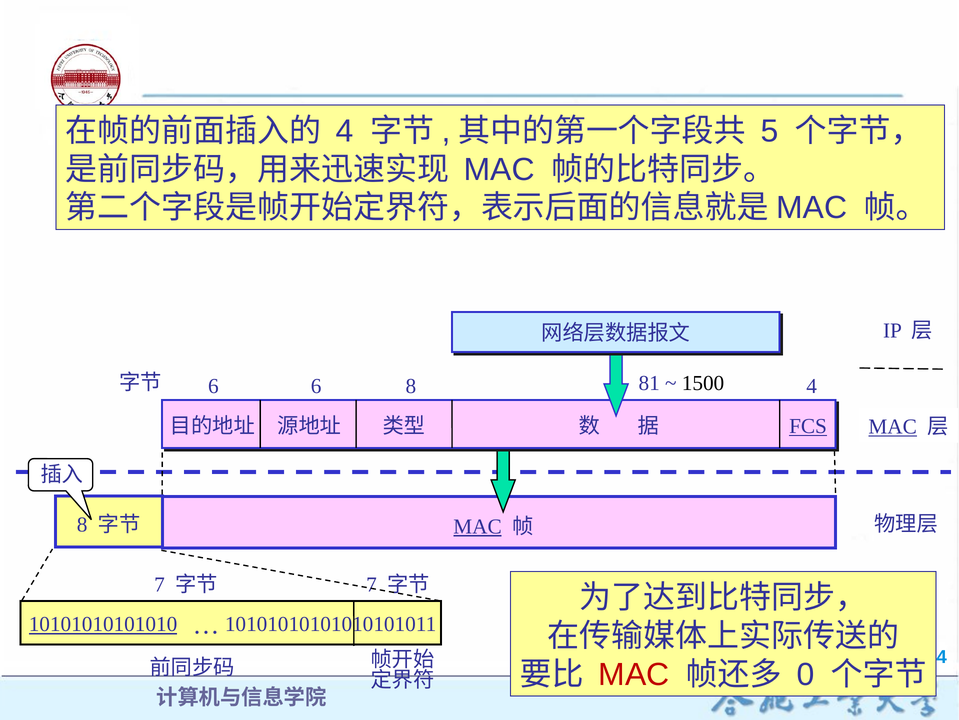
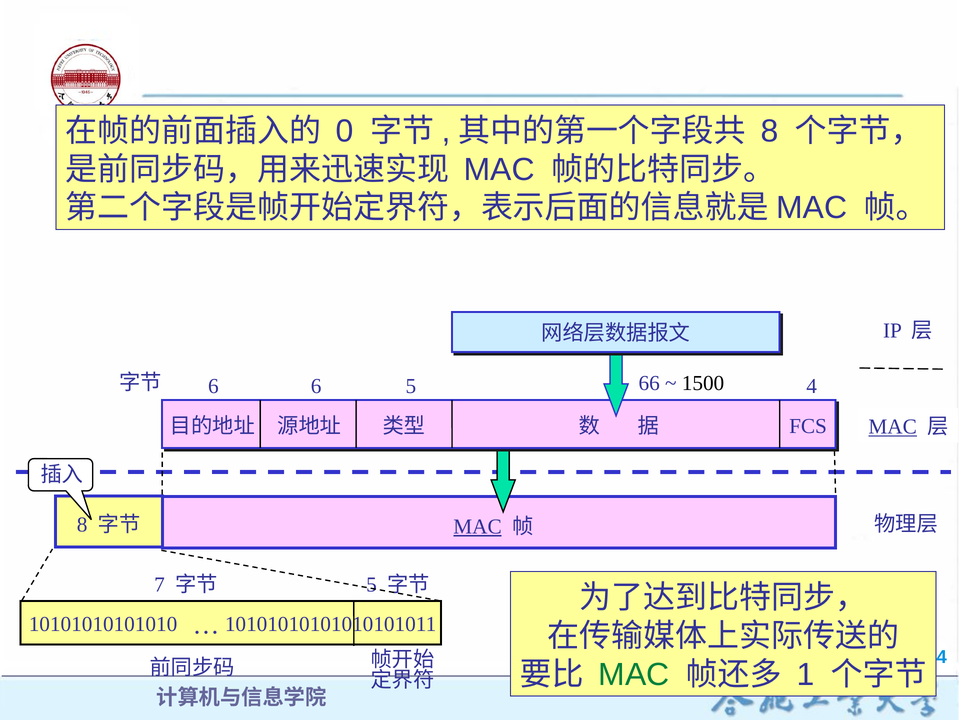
4: 4 -> 0 (345, 131)
5: 5 -> 8 (769, 131)
81: 81 -> 66 (649, 383)
6 8: 8 -> 5 (411, 386)
FCS underline: present -> none (808, 426)
7: 7 -> 5 (372, 584)
10101010101010 underline: present -> none (103, 624)
MAC colour: red -> green (634, 674)
0: 0 -> 1 (805, 674)
